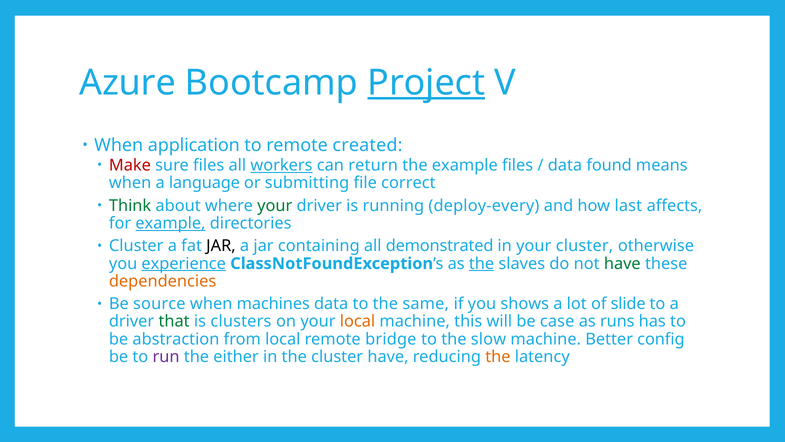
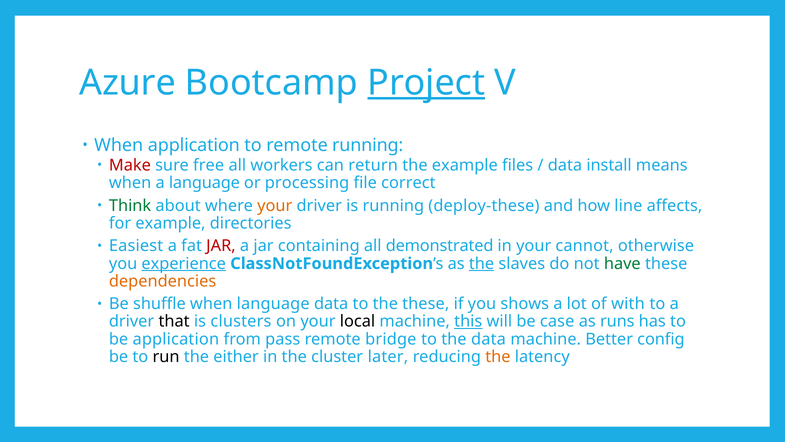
remote created: created -> running (368, 145)
sure files: files -> free (209, 165)
workers underline: present -> none (281, 165)
found: found -> install (609, 165)
submitting: submitting -> processing (307, 183)
your colour: green -> orange (275, 205)
deploy-every: deploy-every -> deploy-these (484, 205)
last: last -> line (628, 205)
example underline: present -> none (170, 223)
Cluster: Cluster -> Easiest (136, 246)
JAR colour: black -> red (221, 246)
your cluster: cluster -> cannot (585, 246)
source: source -> shuffle (159, 304)
when machines: machines -> language (273, 304)
the same: same -> these (426, 304)
slide: slide -> with (628, 304)
that colour: green -> black (174, 321)
local colour: orange -> black (357, 321)
this underline: none -> present (468, 321)
be abstraction: abstraction -> application (176, 339)
from local: local -> pass (283, 339)
the slow: slow -> data (488, 339)
run colour: purple -> black (166, 357)
cluster have: have -> later (388, 357)
